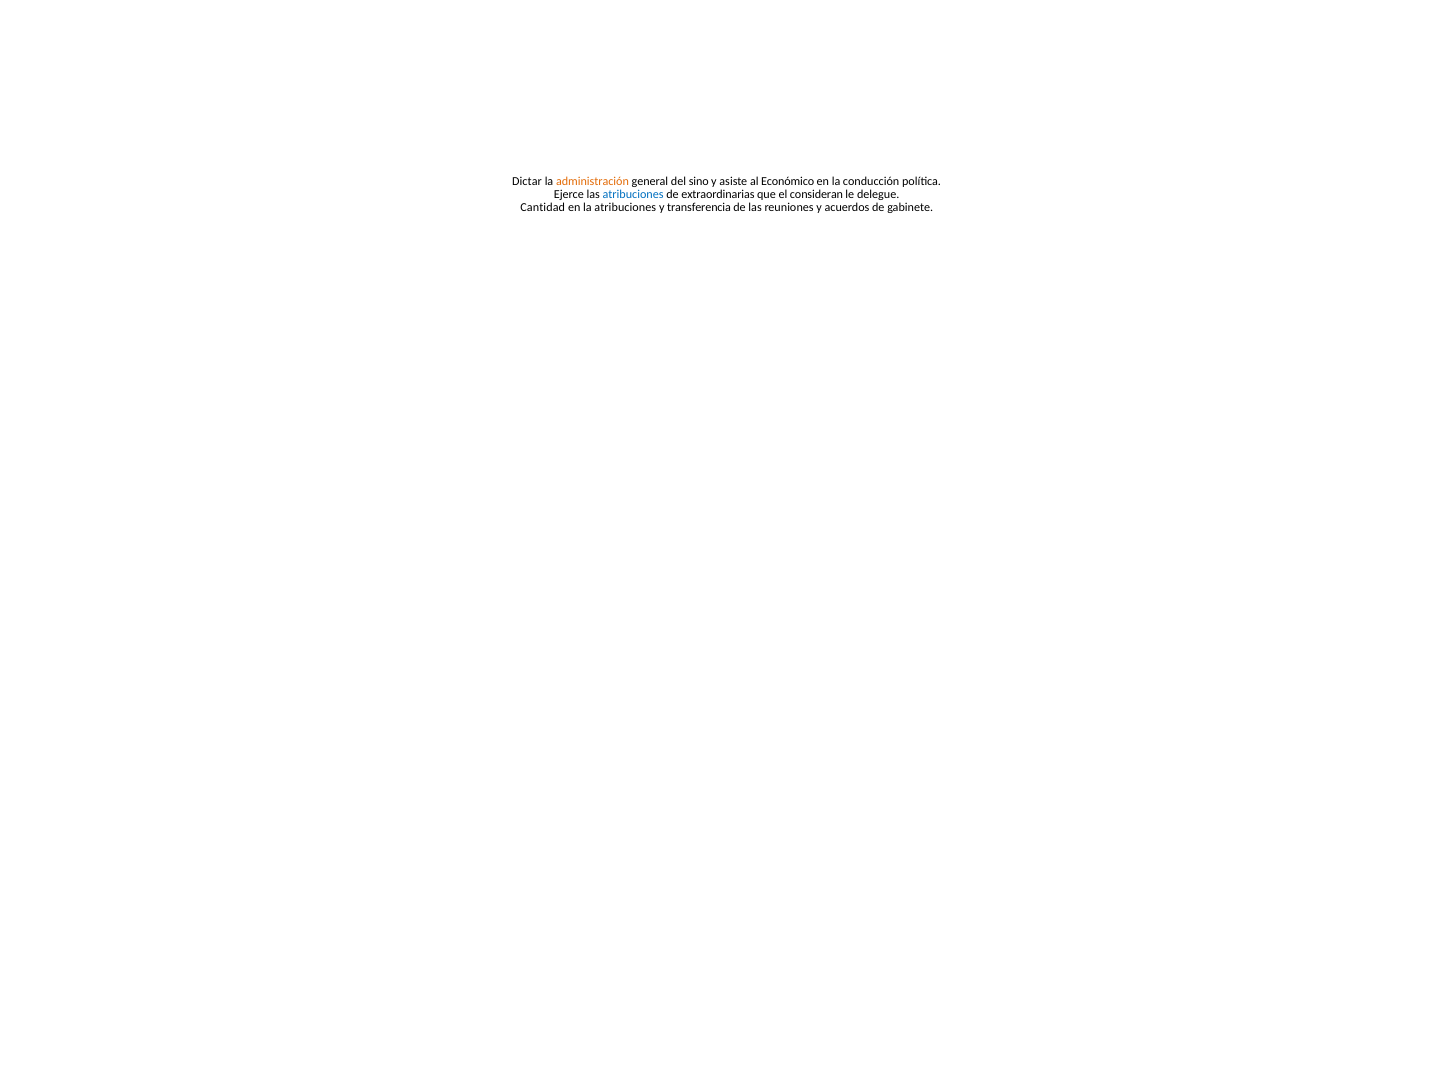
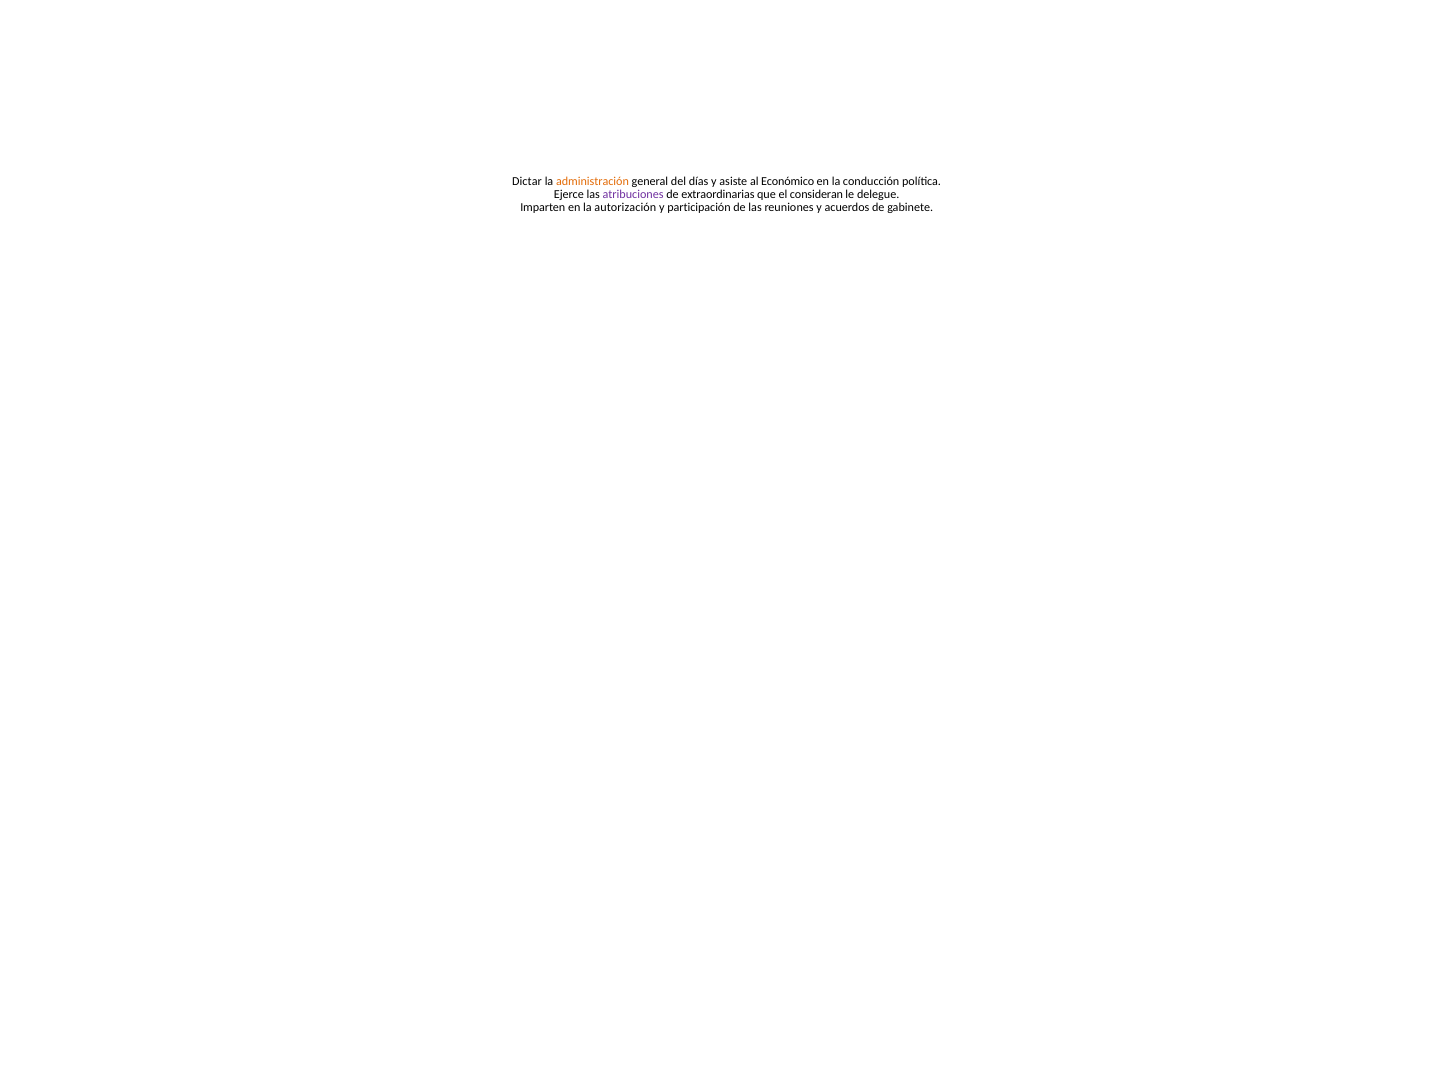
sino: sino -> días (699, 182)
atribuciones colour: blue -> purple (633, 195)
Cantidad: Cantidad -> Imparten (543, 208)
la atribuciones: atribuciones -> autorización (625, 208)
transferencia: transferencia -> participación (699, 208)
